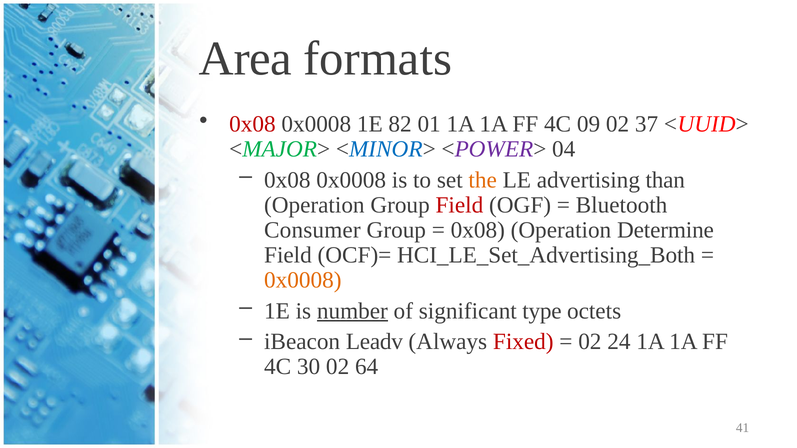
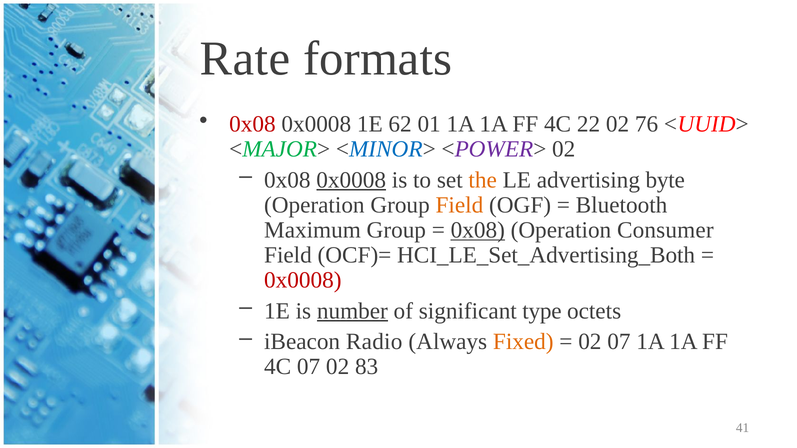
Area: Area -> Rate (245, 59)
82: 82 -> 62 (400, 124)
09: 09 -> 22 (589, 124)
37: 37 -> 76 (647, 124)
<POWER> 04: 04 -> 02 (564, 149)
0x0008 underline: none -> present (351, 180)
than: than -> byte (665, 180)
Field colour: red -> orange (459, 205)
Consumer: Consumer -> Maximum (312, 230)
0x08 underline: none -> present (478, 230)
Determine: Determine -> Consumer (665, 230)
0x0008 colour: orange -> red (303, 280)
Leadv: Leadv -> Radio (374, 342)
Fixed colour: red -> orange (523, 342)
02 24: 24 -> 07 (619, 342)
4C 30: 30 -> 07 (309, 367)
64: 64 -> 83 (367, 367)
